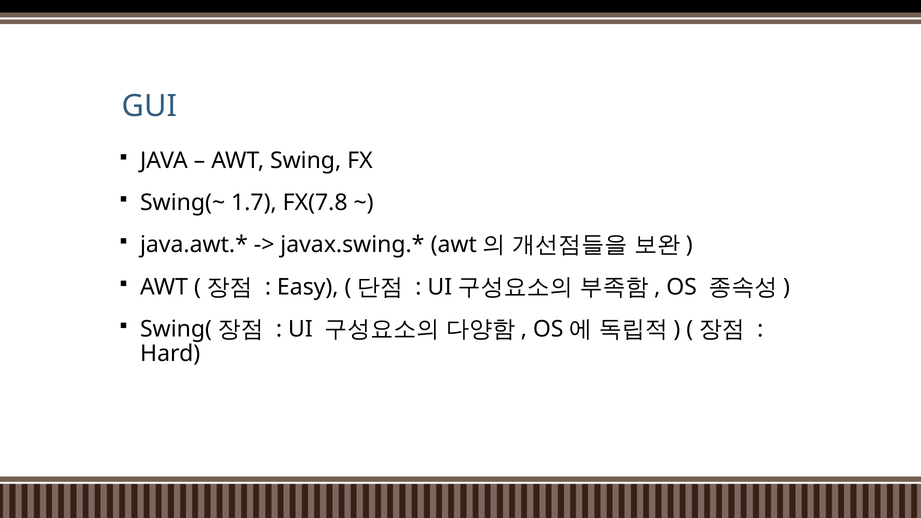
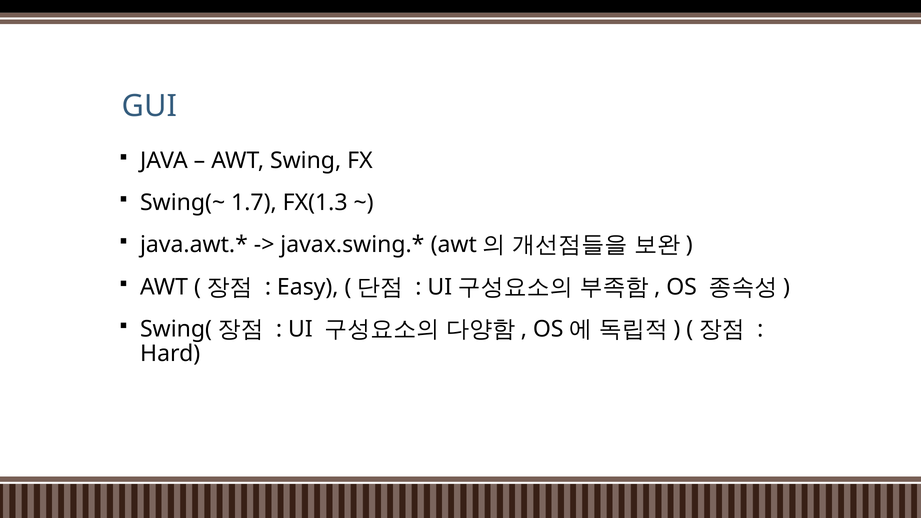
FX(7.8: FX(7.8 -> FX(1.3 (315, 203)
